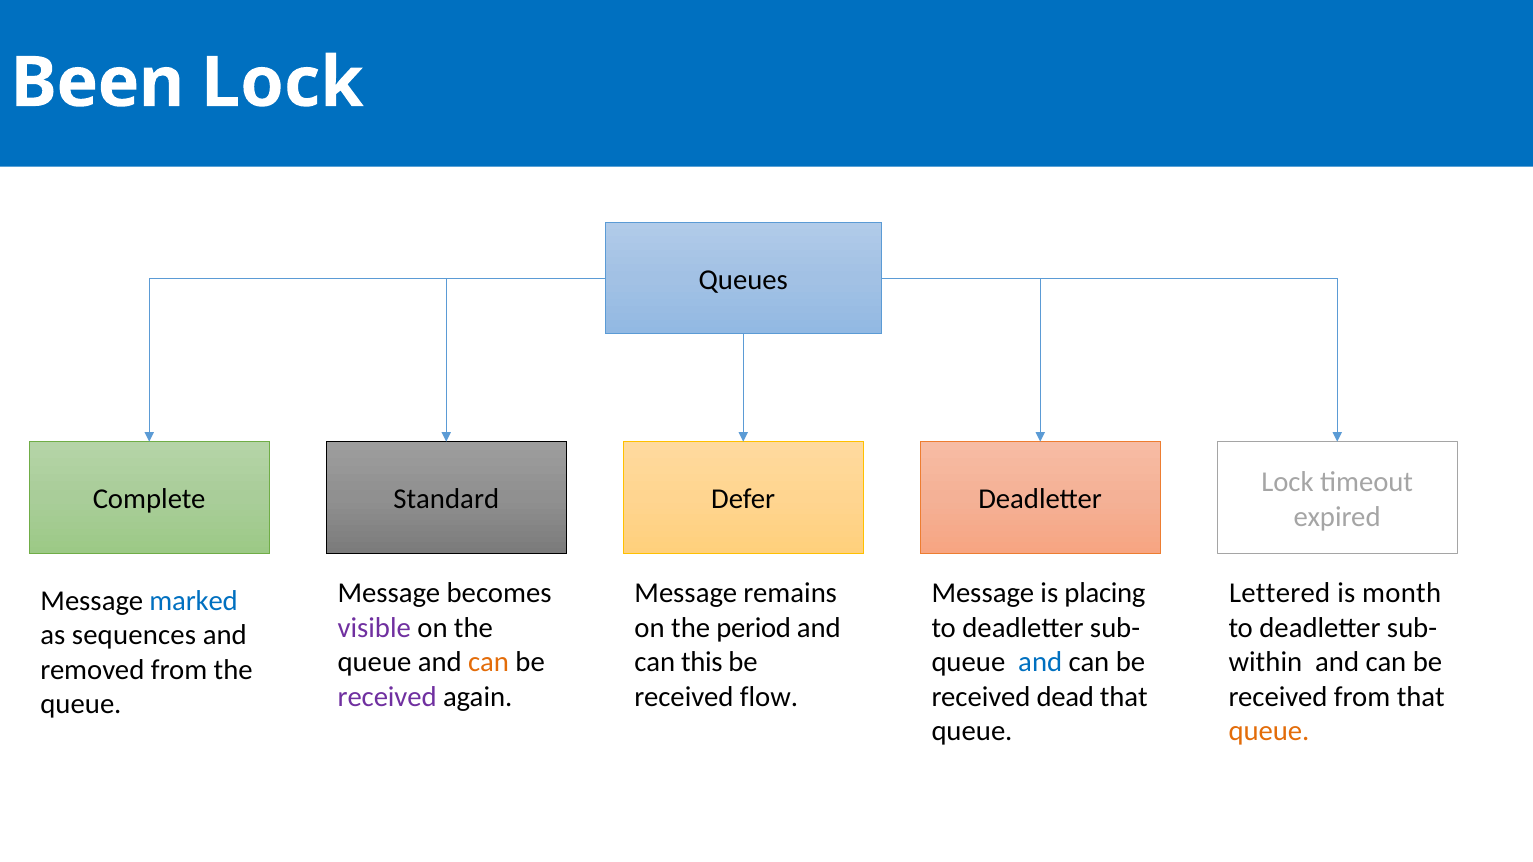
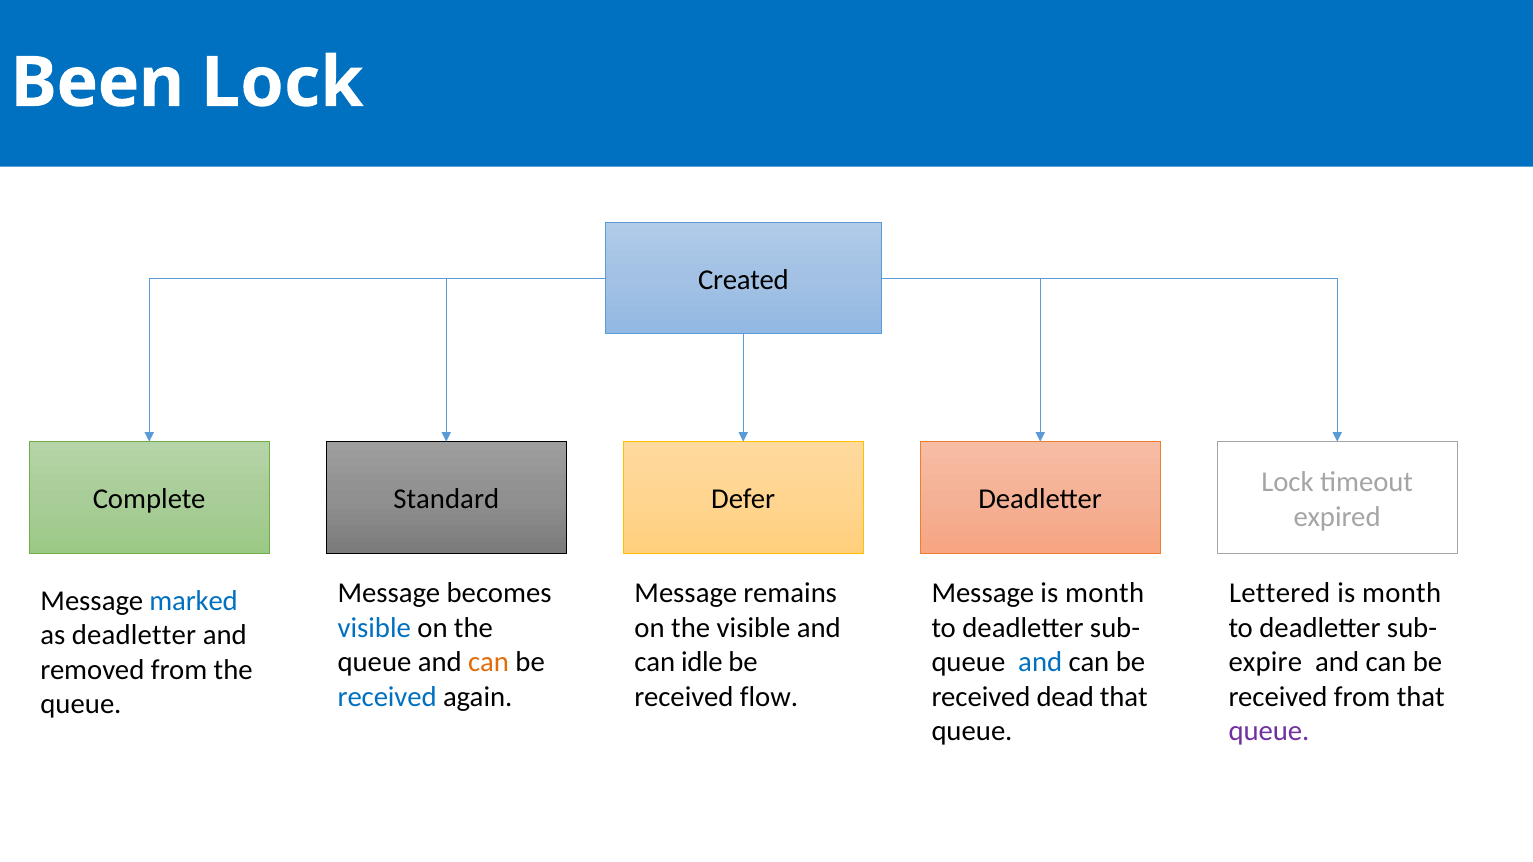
Queues: Queues -> Created (743, 280)
Message is placing: placing -> month (1105, 594)
visible colour: purple -> blue (374, 628)
the period: period -> visible (753, 628)
as sequences: sequences -> deadletter (134, 636)
this: this -> idle (702, 663)
within: within -> expire (1265, 663)
received colour: purple -> blue (387, 697)
queue colour: orange -> purple (1269, 732)
